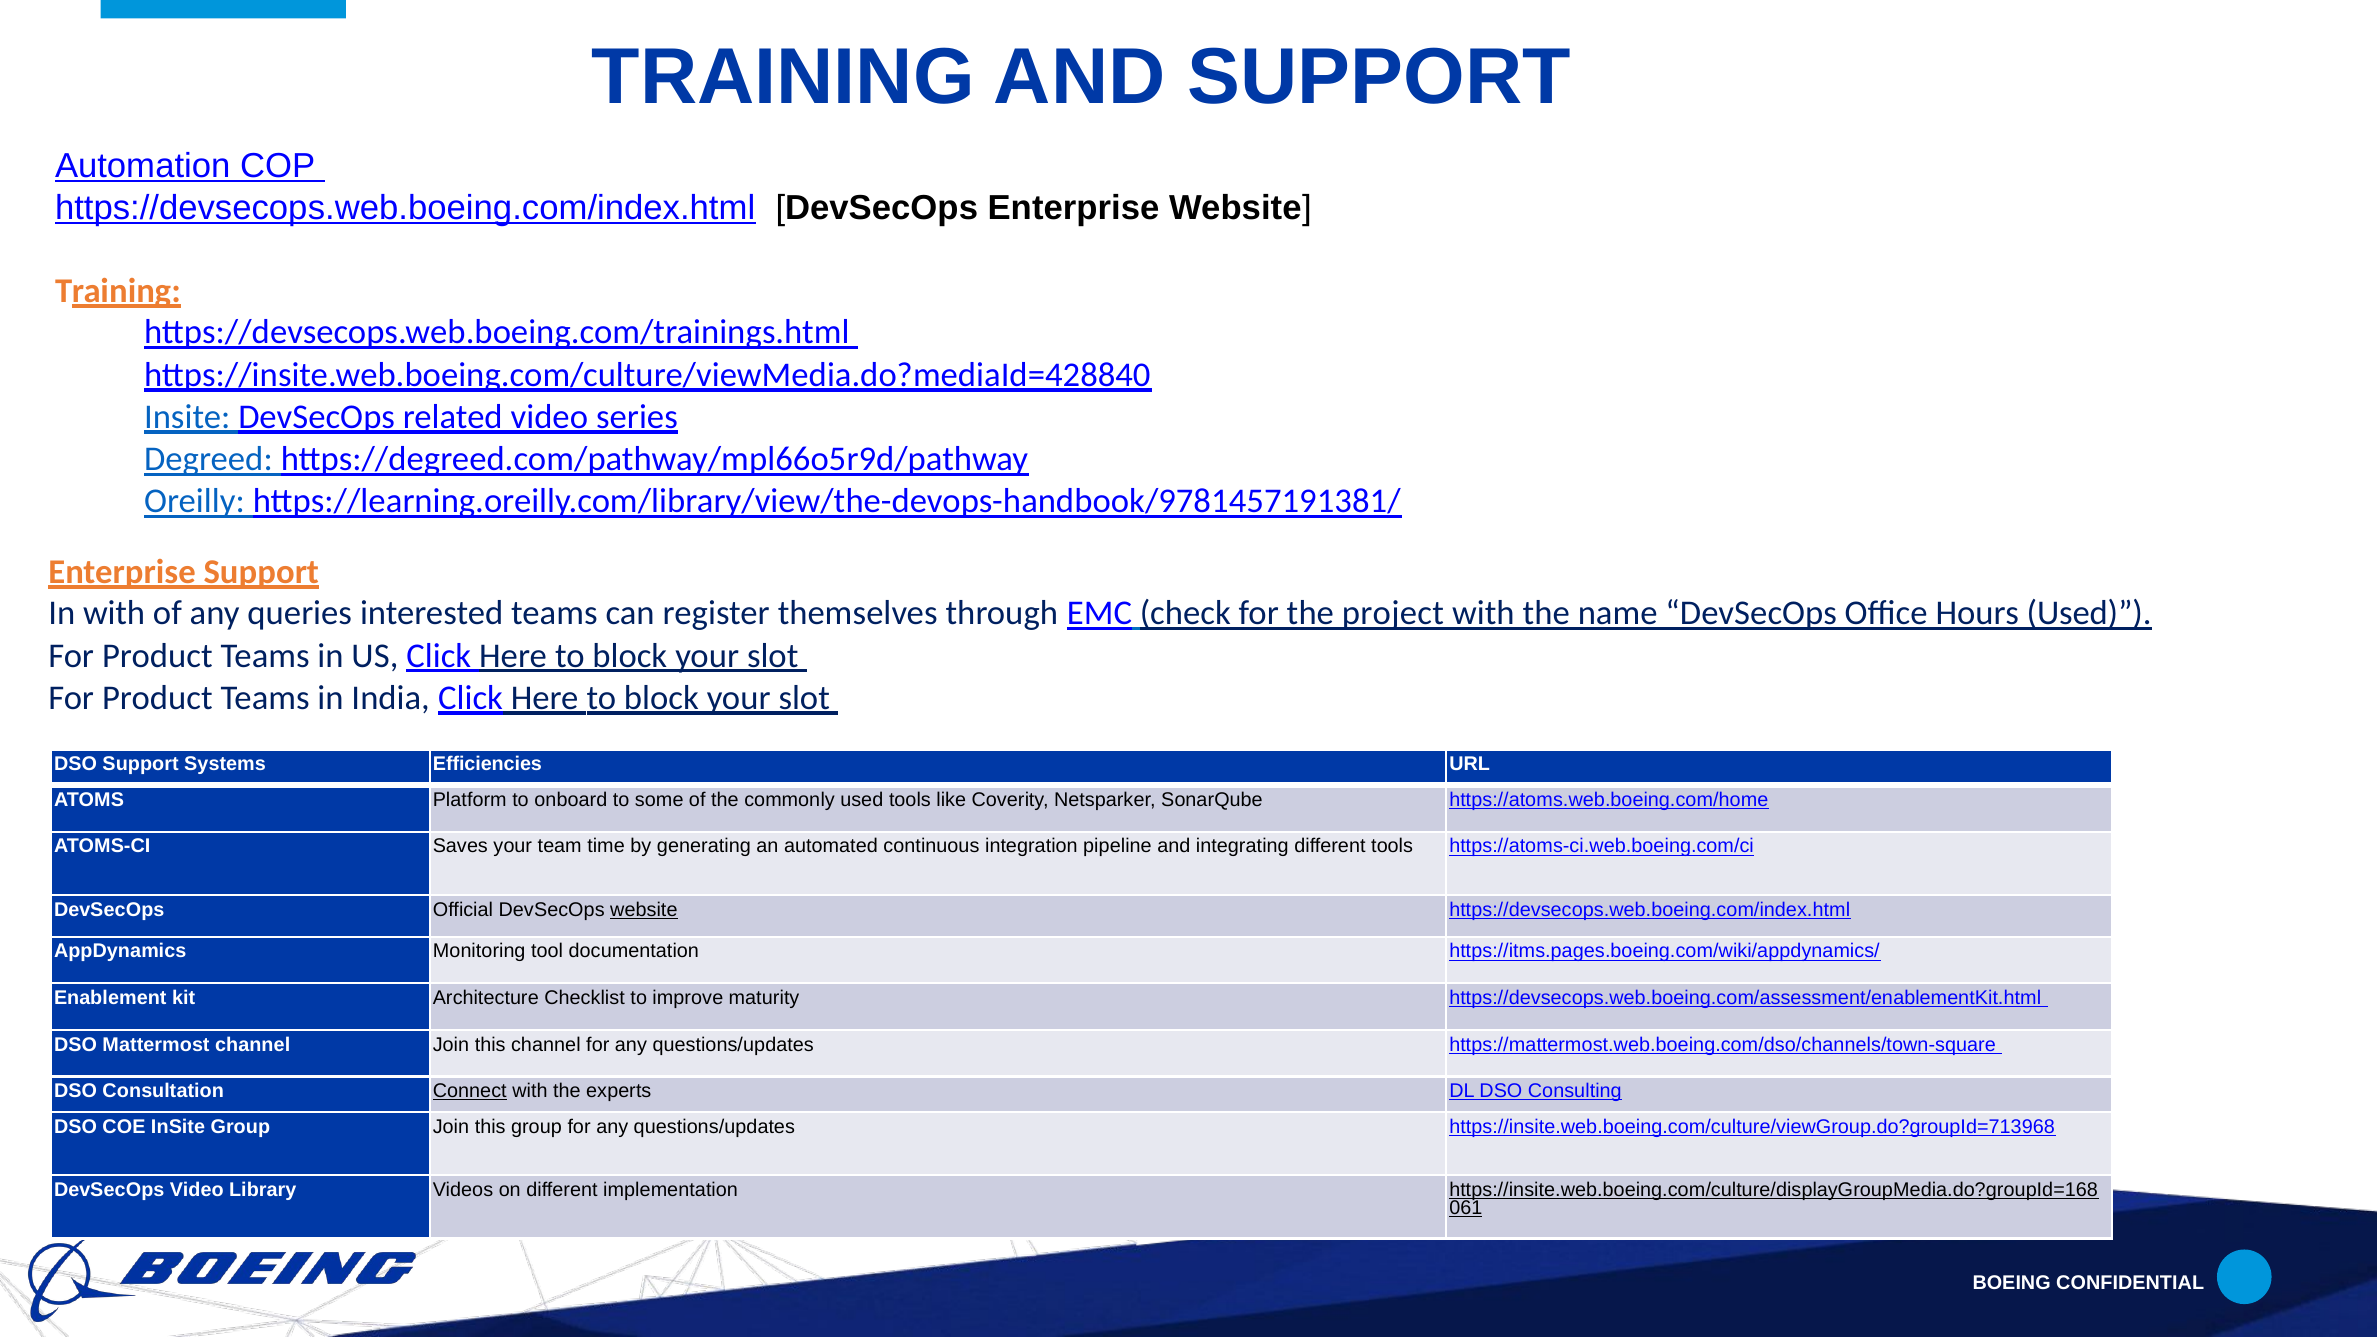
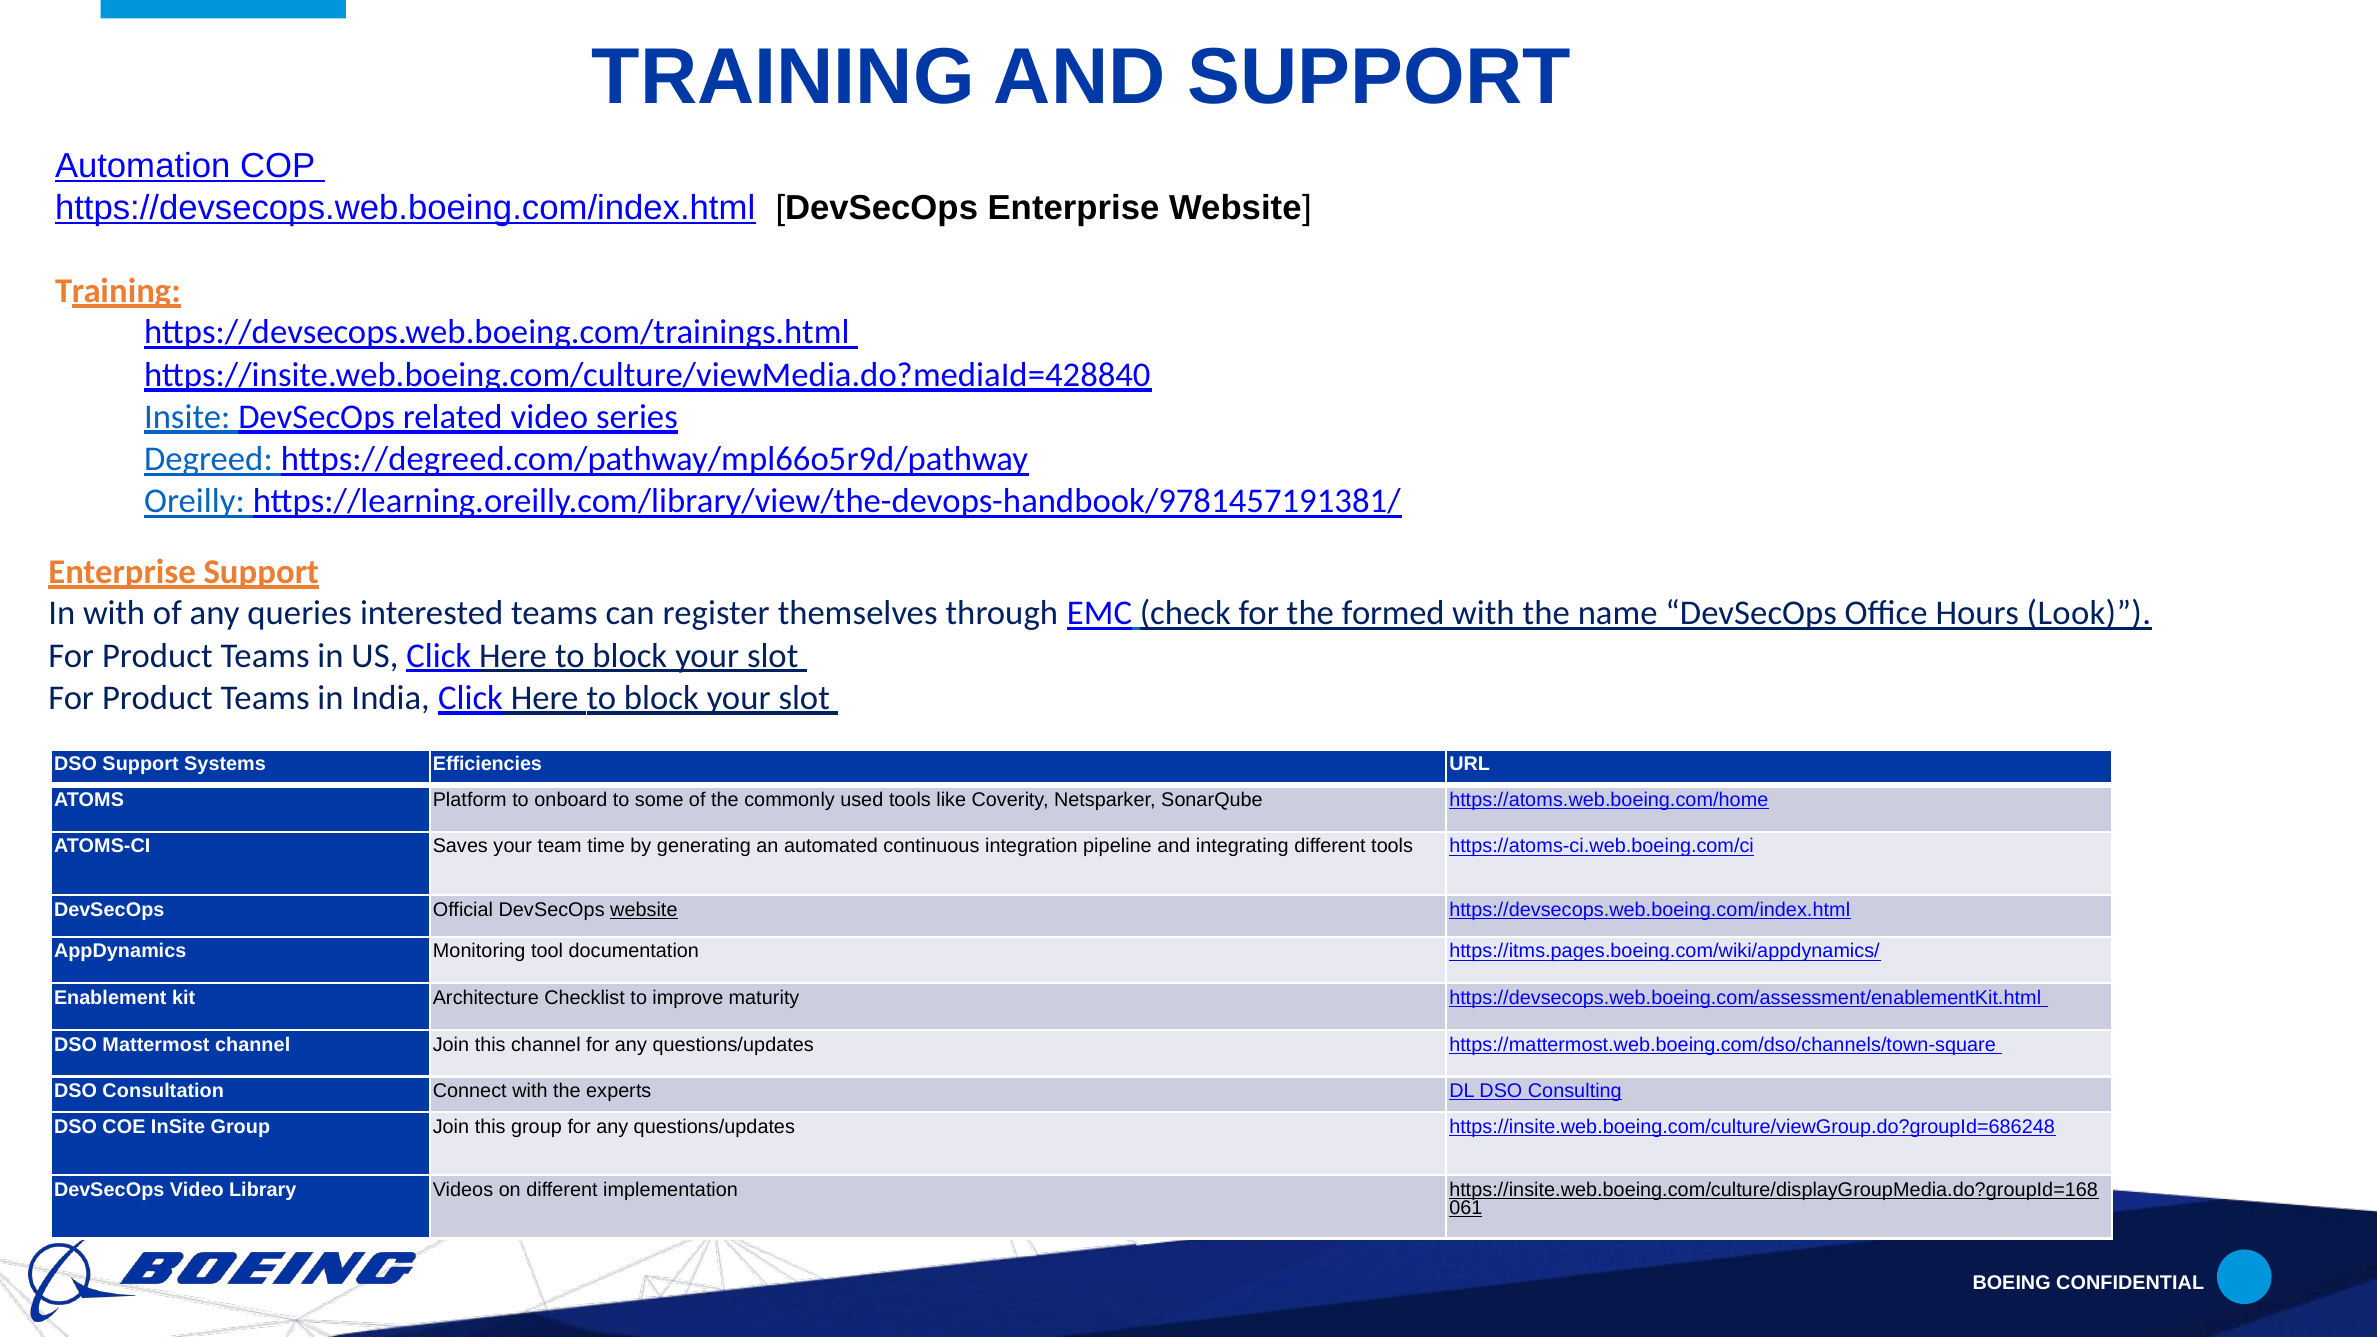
project: project -> formed (1393, 613)
Hours Used: Used -> Look (2089, 613)
Connect underline: present -> none (470, 1091)
https://insite.web.boeing.com/culture/viewGroup.do?groupId=713968: https://insite.web.boeing.com/culture/viewGroup.do?groupId=713968 -> https://insite.web.boeing.com/culture/viewGroup.do?groupId=686248 (1752, 1127)
